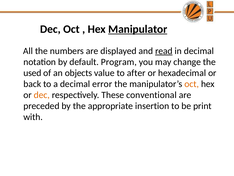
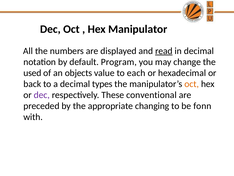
Manipulator underline: present -> none (138, 29)
after: after -> each (136, 73)
error: error -> types (102, 84)
dec colour: orange -> purple (42, 95)
insertion: insertion -> changing (152, 106)
print: print -> fonn (202, 106)
